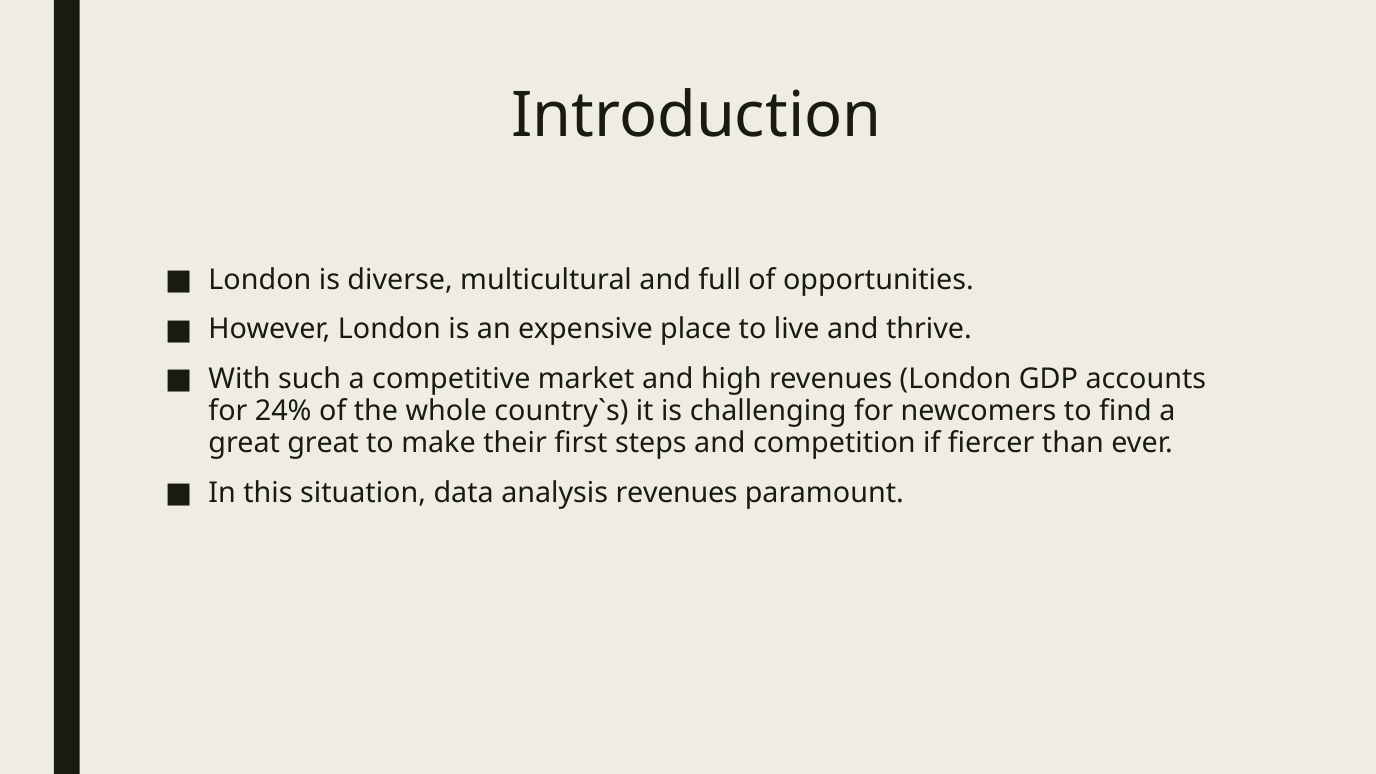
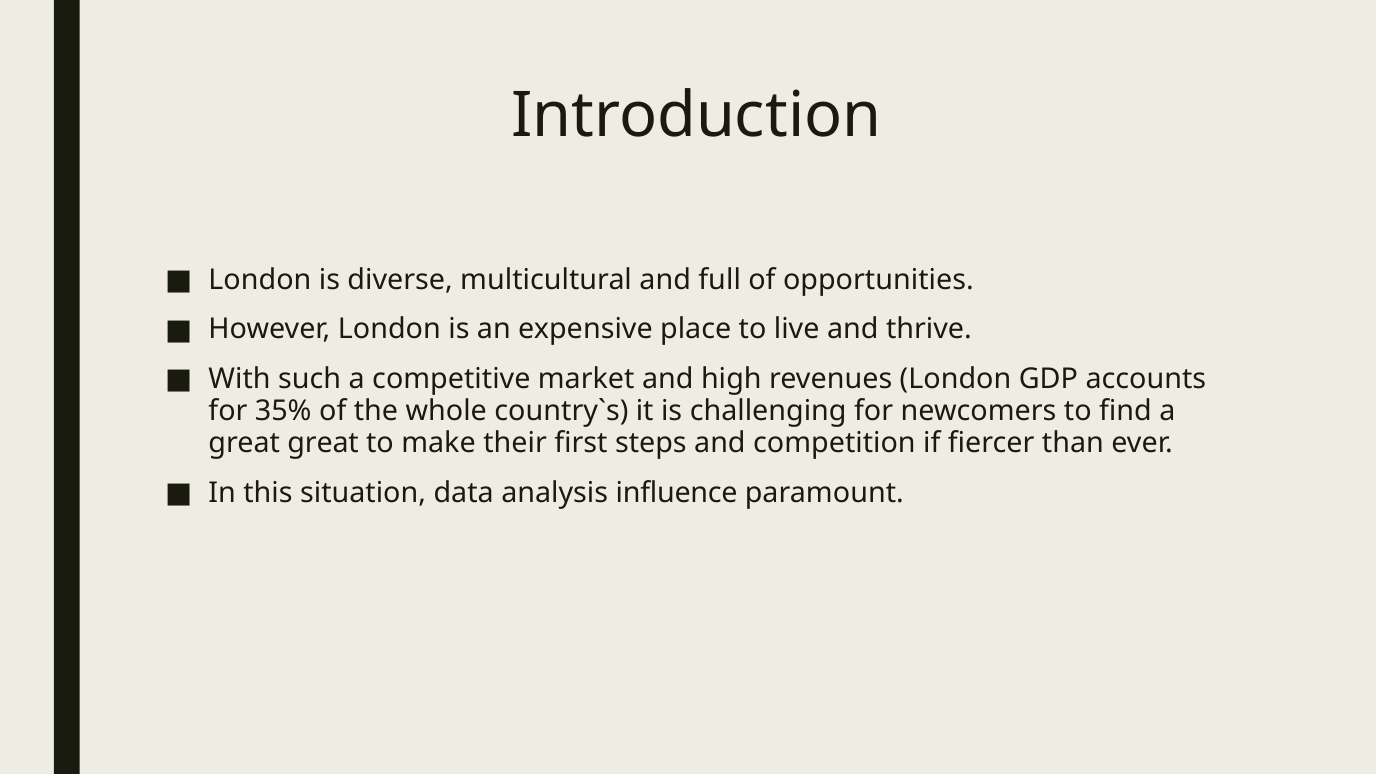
24%: 24% -> 35% (283, 411)
analysis revenues: revenues -> influence (677, 493)
